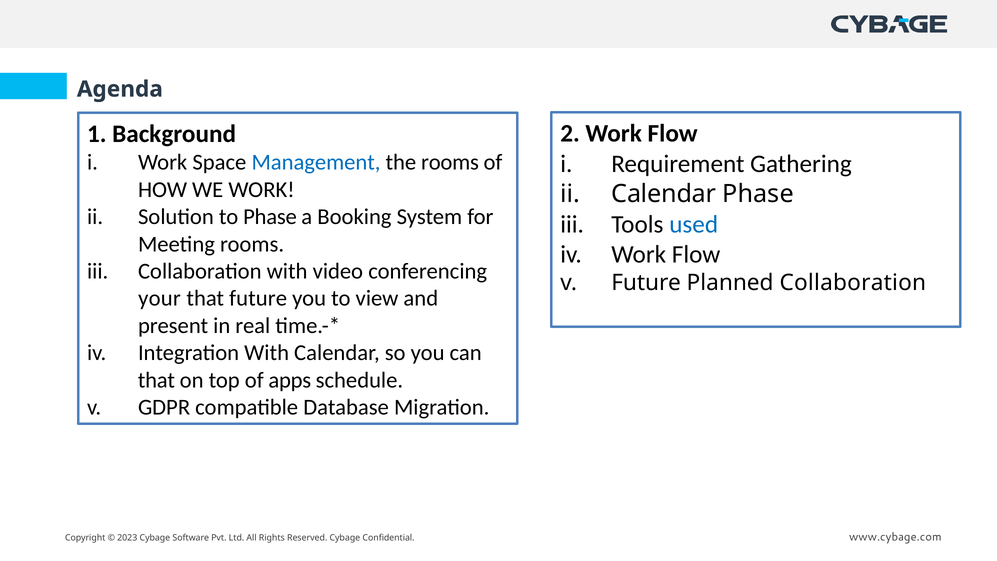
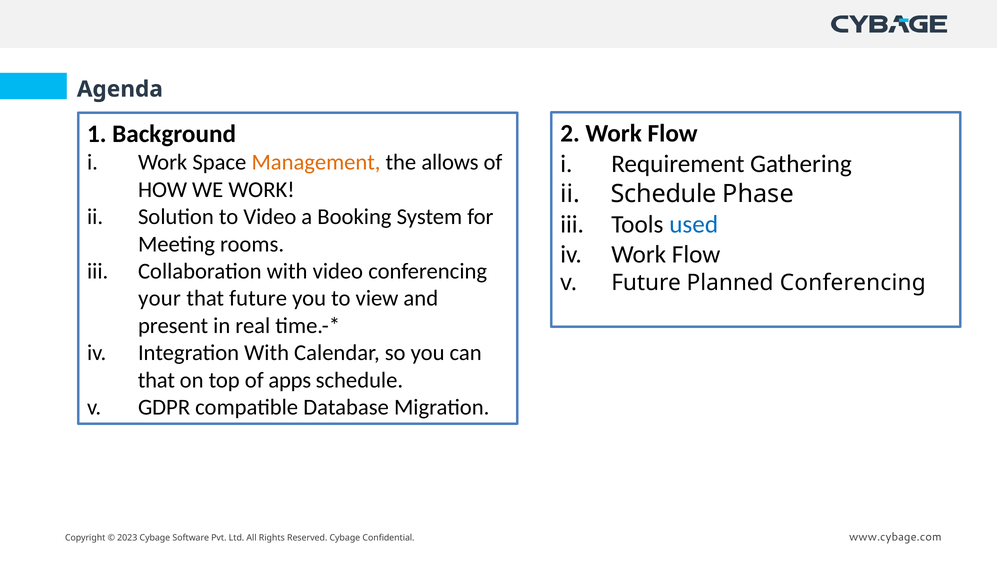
Management colour: blue -> orange (316, 162)
the rooms: rooms -> allows (450, 162)
Calendar: Calendar -> Schedule (664, 194)
to Phase: Phase -> Video (270, 217)
Planned Collaboration: Collaboration -> Conferencing (853, 283)
